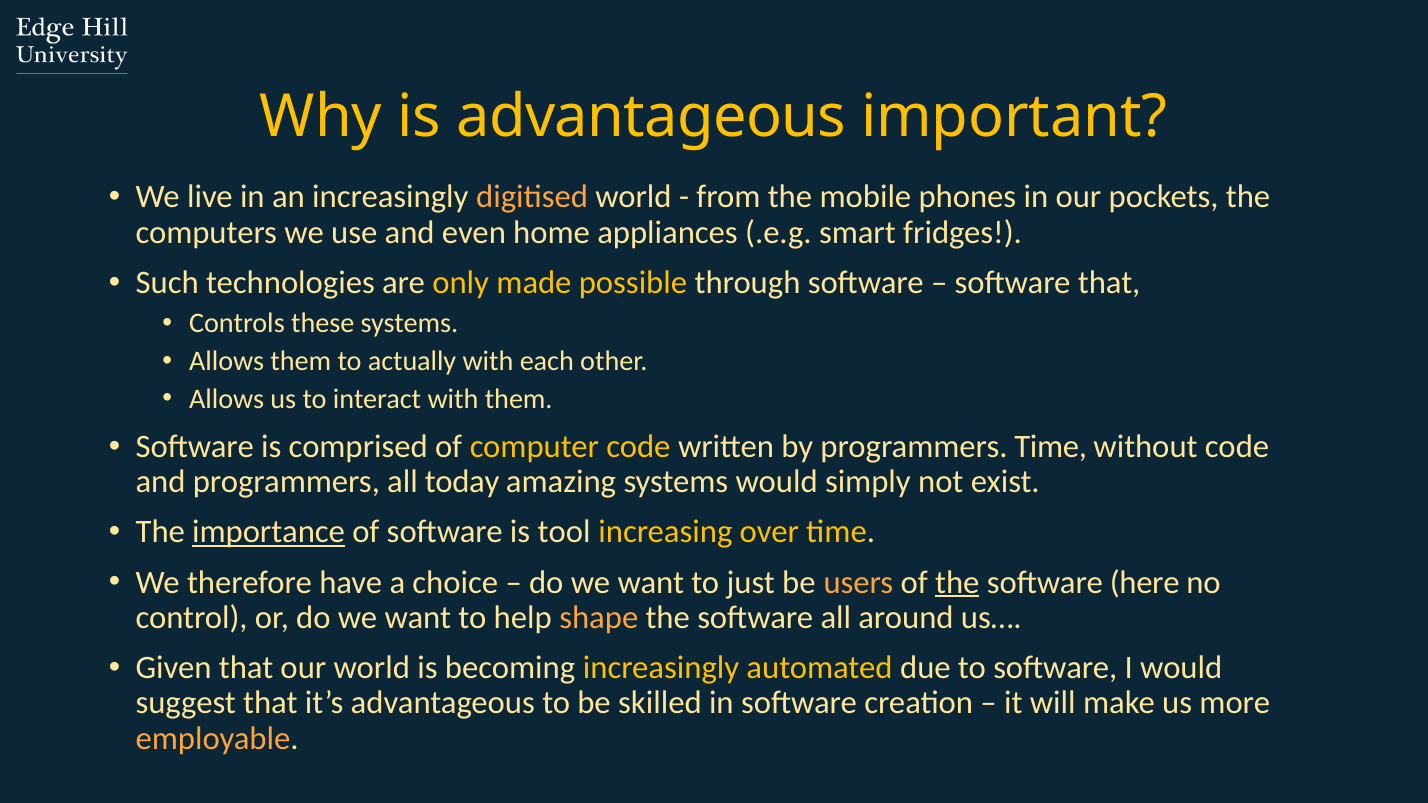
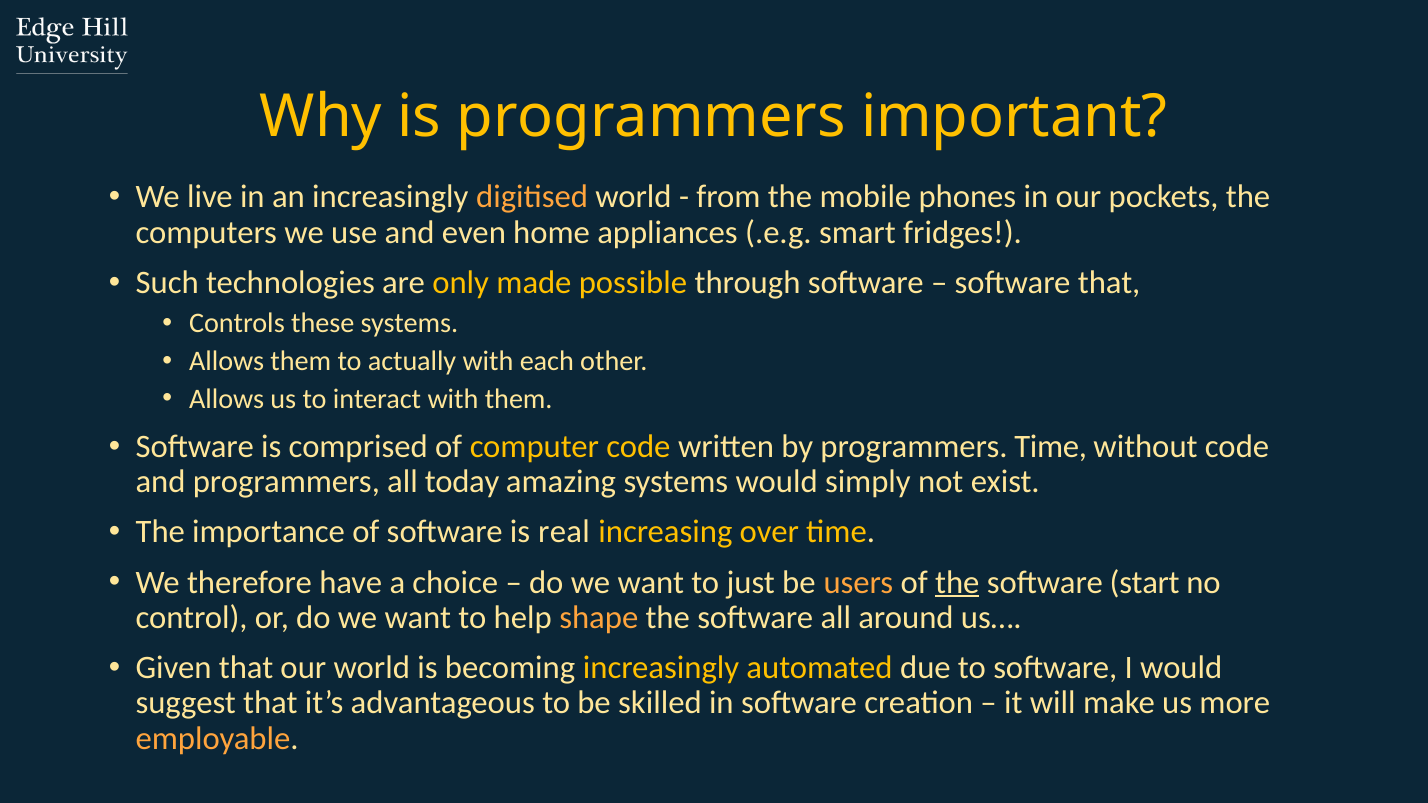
is advantageous: advantageous -> programmers (651, 117)
importance underline: present -> none (269, 532)
tool: tool -> real (564, 532)
here: here -> start (1145, 583)
